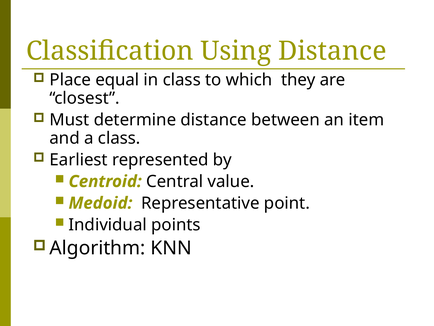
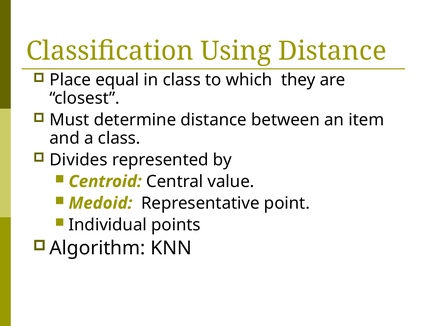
Earliest: Earliest -> Divides (79, 160)
